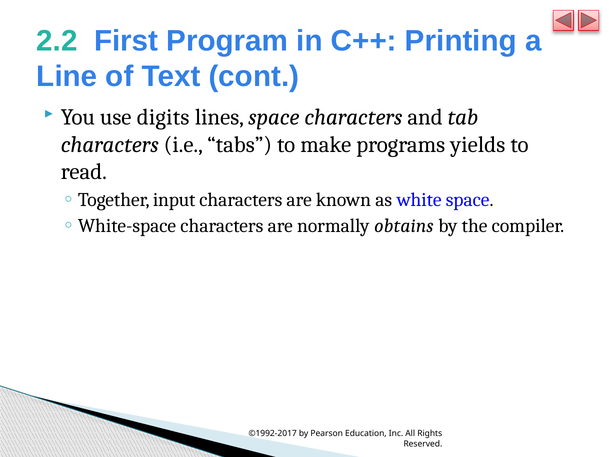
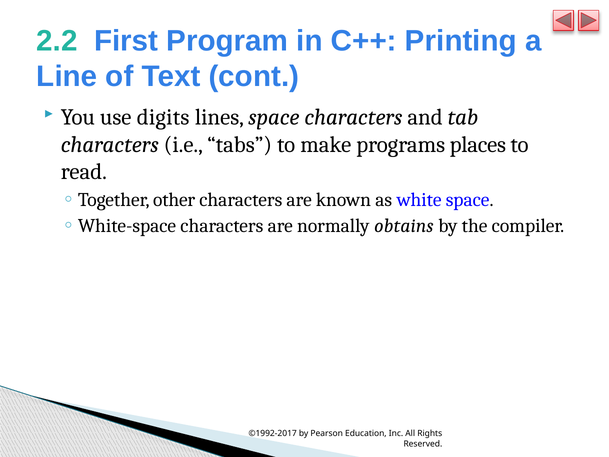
yields: yields -> places (478, 144)
input: input -> other (174, 200)
